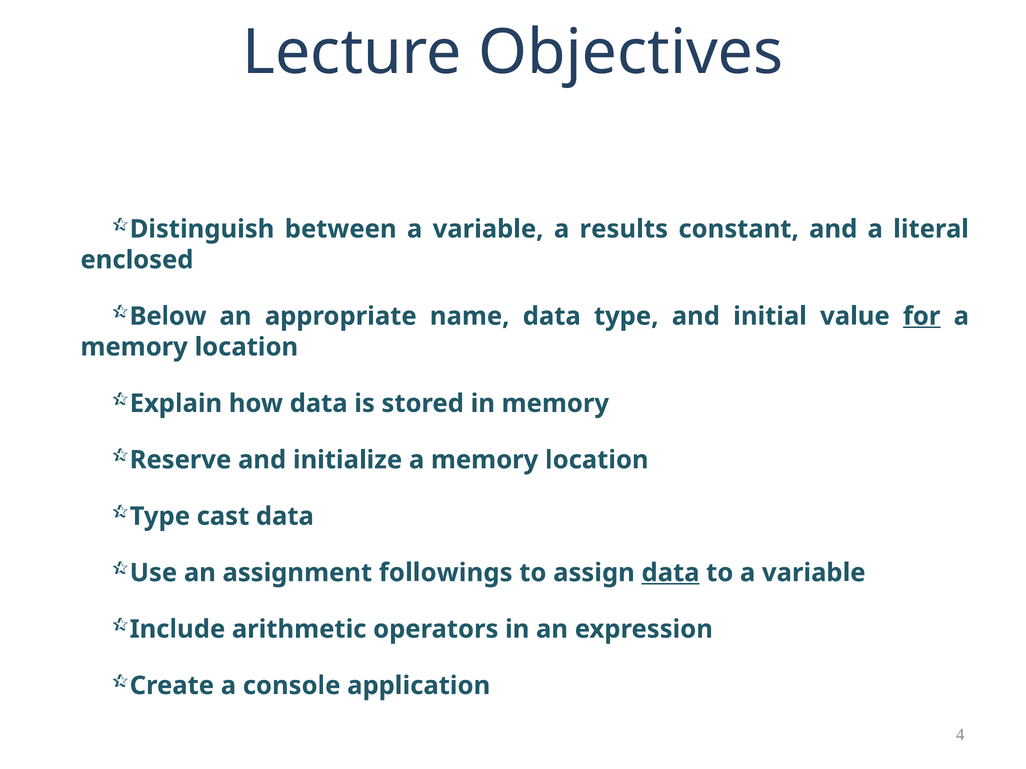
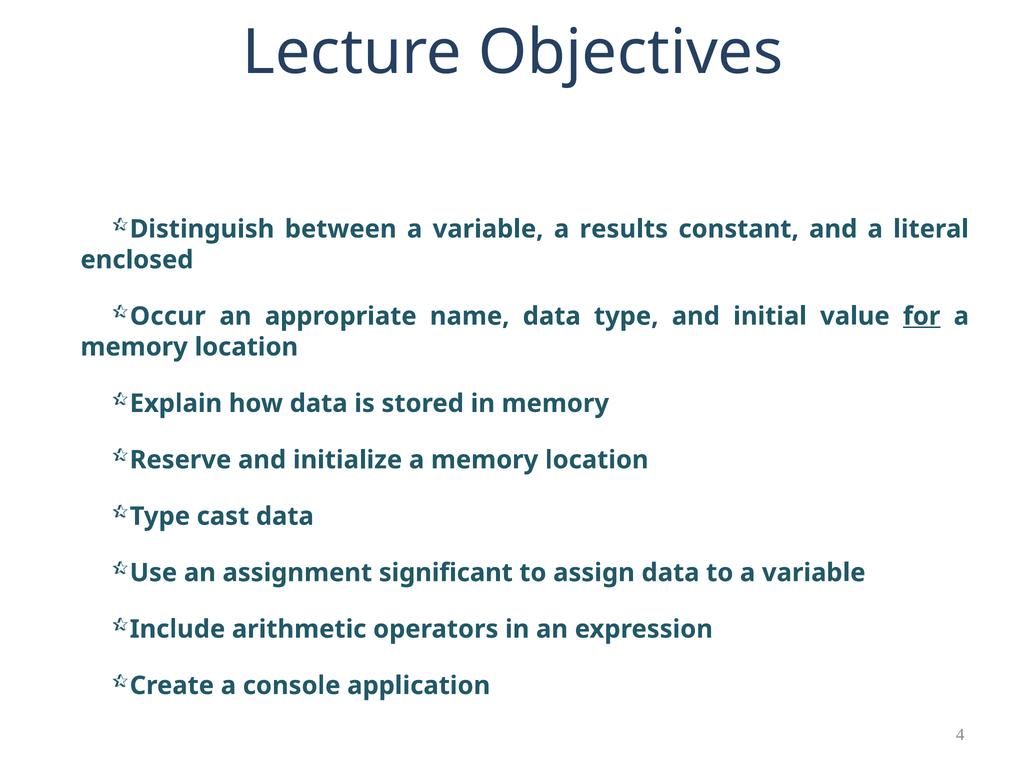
Below: Below -> Occur (168, 316)
followings: followings -> significant (446, 573)
data underline: present -> none (671, 573)
